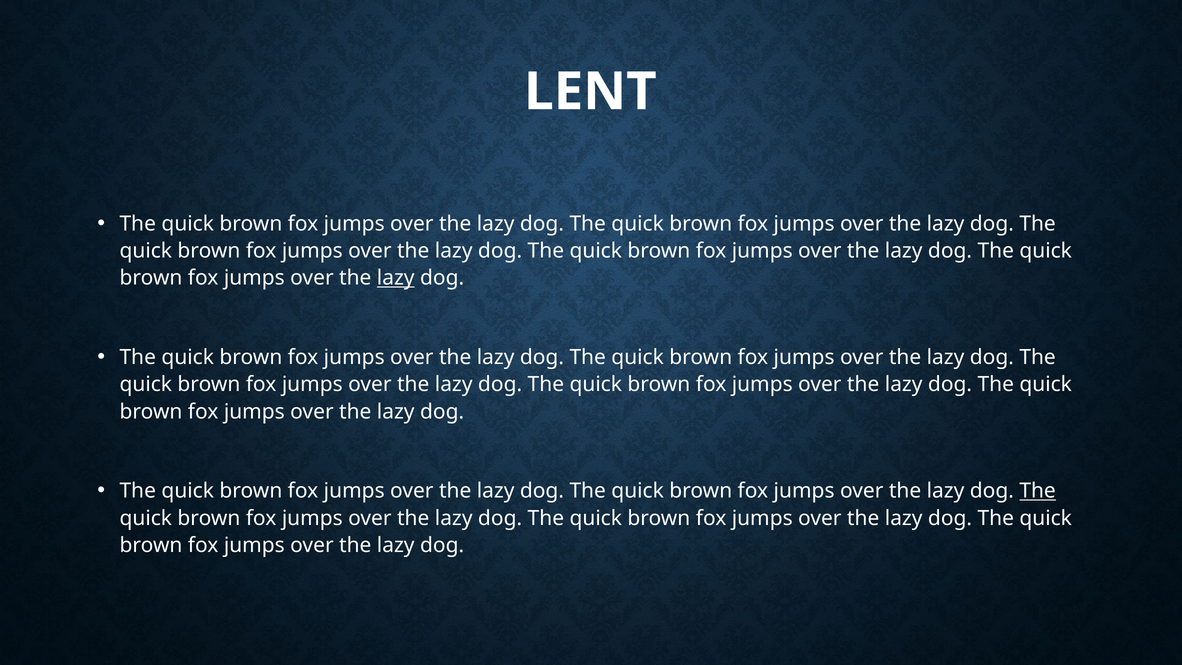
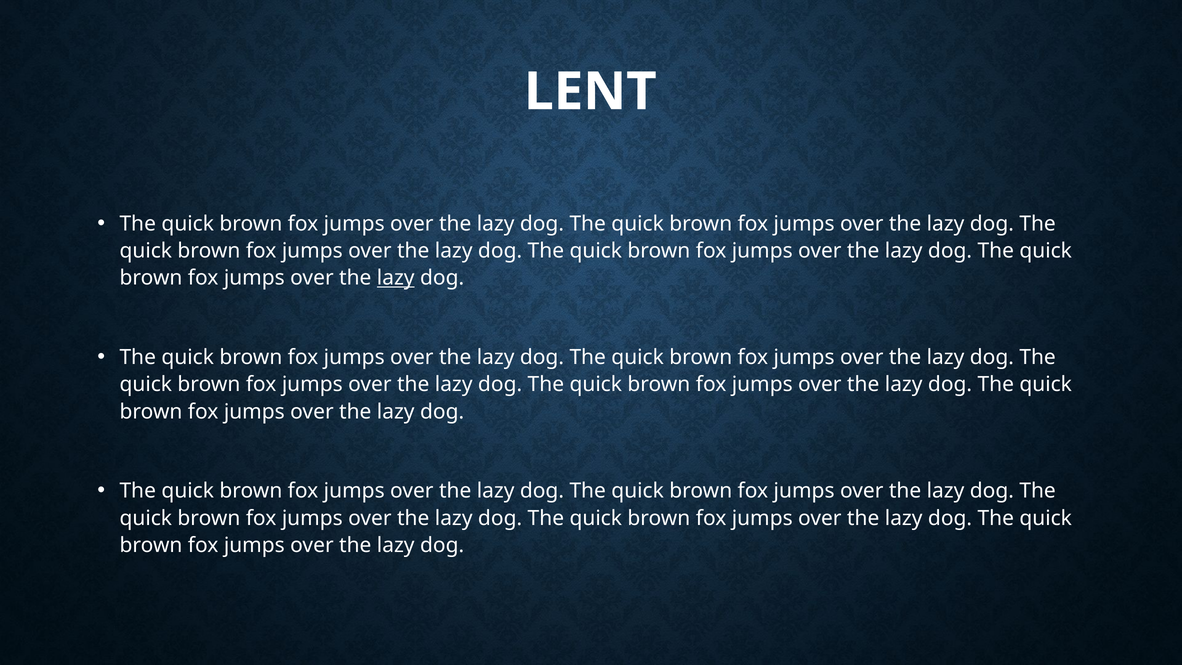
The underline: present -> none (1038, 491)
